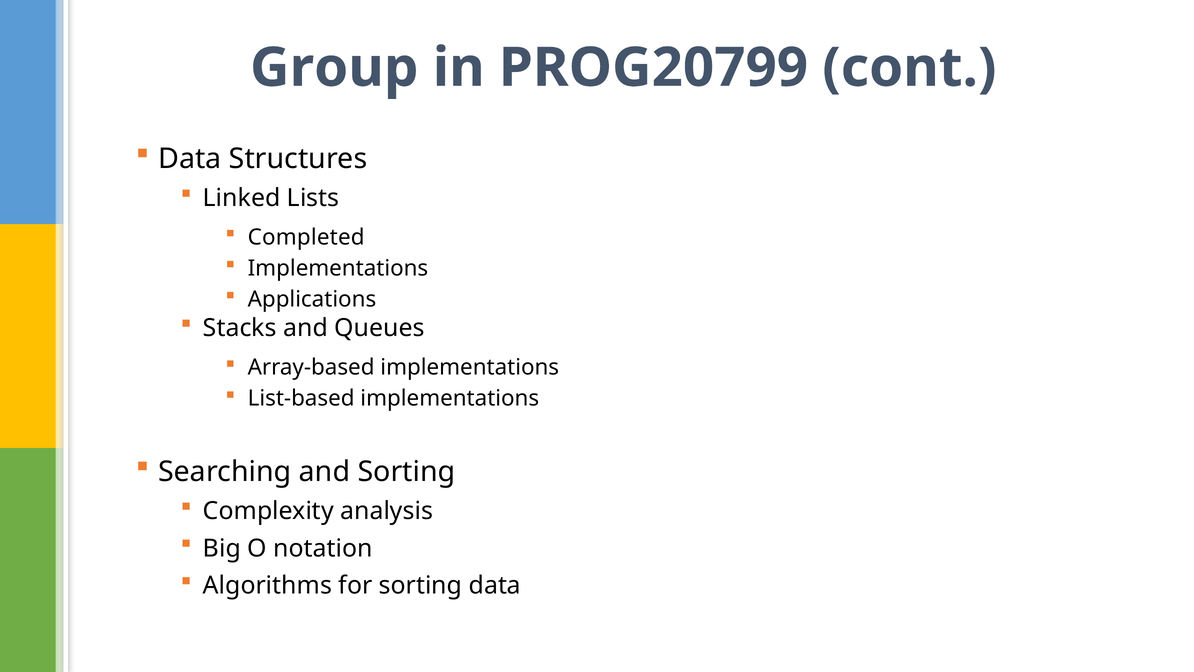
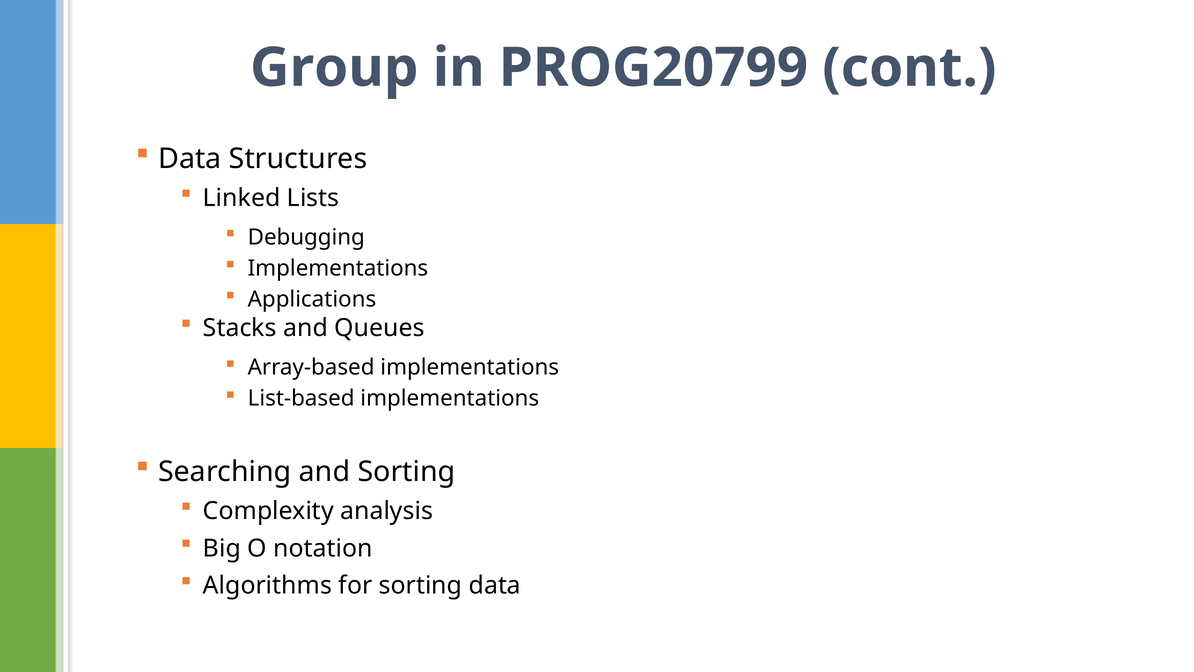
Completed: Completed -> Debugging (306, 237)
